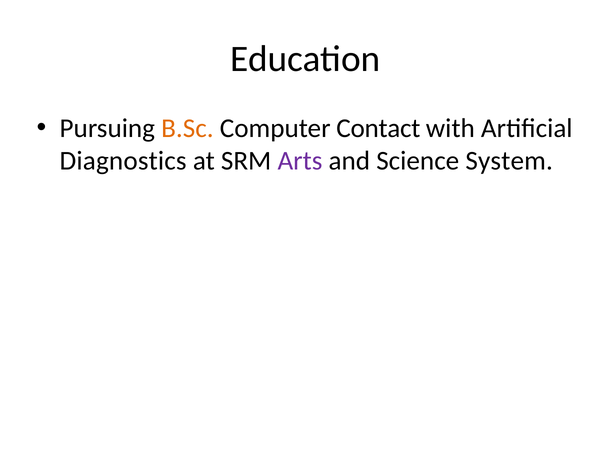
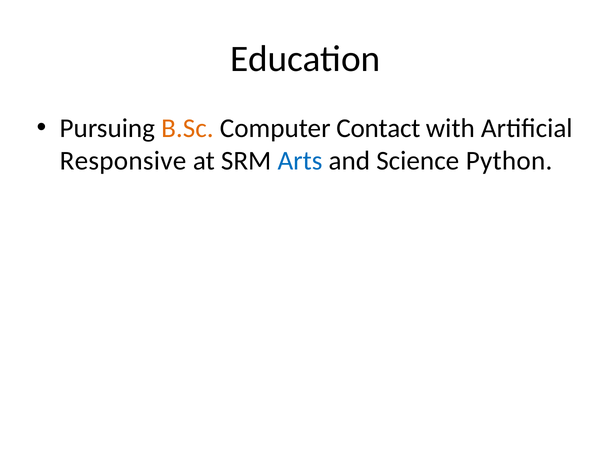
Diagnostics: Diagnostics -> Responsive (123, 161)
Arts colour: purple -> blue (300, 161)
System: System -> Python (509, 161)
